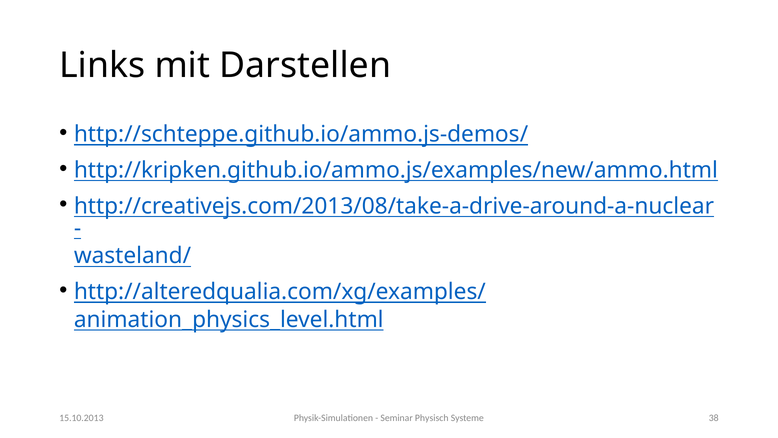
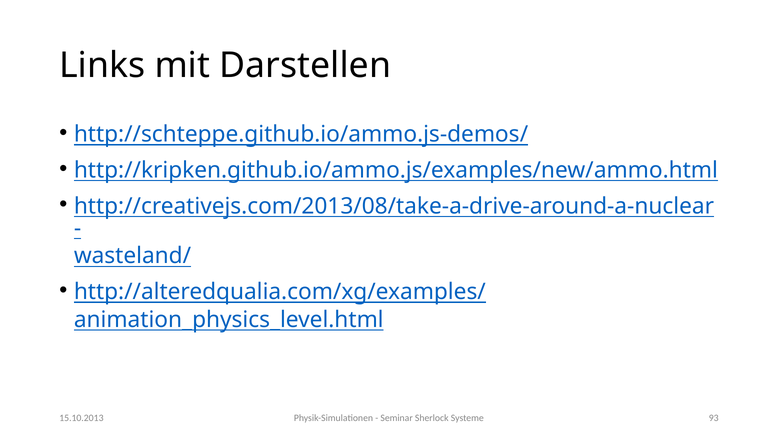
Physisch: Physisch -> Sherlock (432, 418)
38: 38 -> 93 (714, 418)
